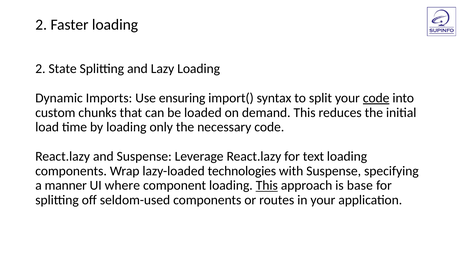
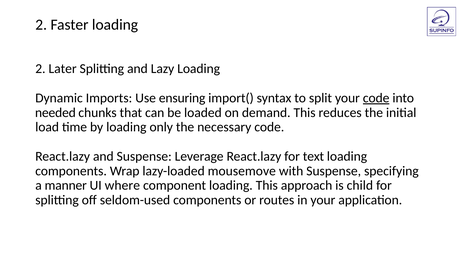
State: State -> Later (63, 69)
custom: custom -> needed (55, 112)
technologies: technologies -> mousemove (242, 171)
This underline: present -> none (267, 185)
base: base -> child (360, 185)
